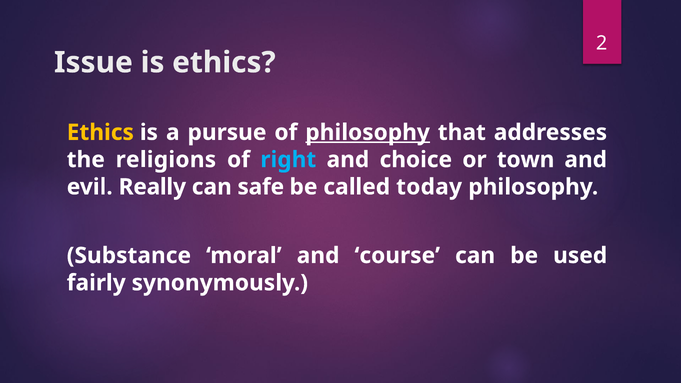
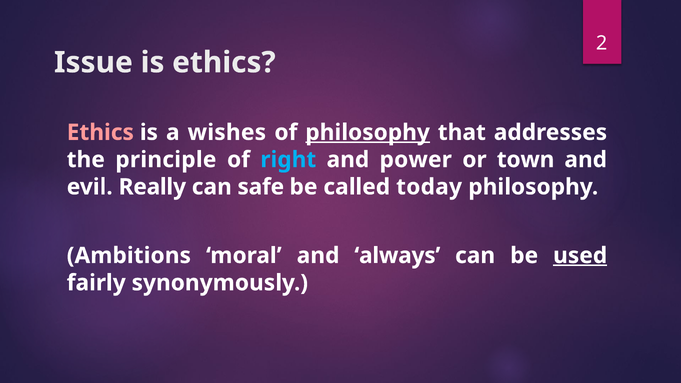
Ethics colour: yellow -> pink (100, 132)
pursue: pursue -> wishes (227, 132)
religions: religions -> principle (166, 160)
choice: choice -> power (416, 160)
Substance: Substance -> Ambitions (129, 256)
course: course -> always (397, 256)
used underline: none -> present (580, 256)
